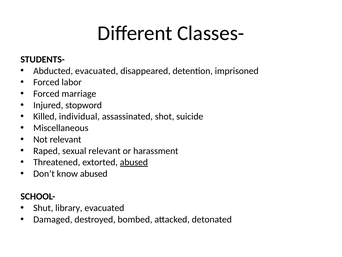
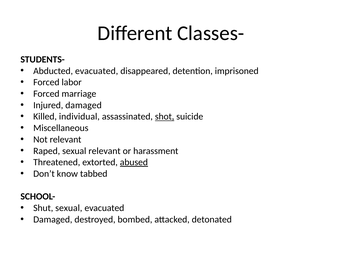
Injured stopword: stopword -> damaged (84, 105)
shot underline: none -> present (165, 116)
know abused: abused -> tabbed (94, 173)
Shut library: library -> sexual (69, 208)
